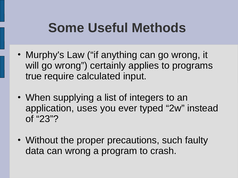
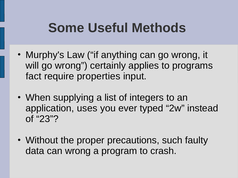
true: true -> fact (34, 76)
calculated: calculated -> properties (99, 76)
